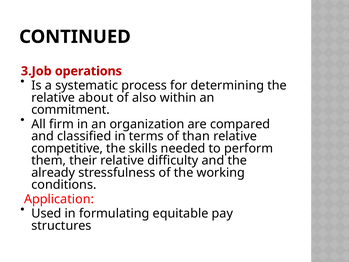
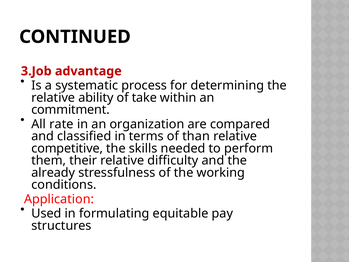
operations: operations -> advantage (88, 71)
about: about -> ability (96, 98)
also: also -> take (144, 98)
firm: firm -> rate (61, 124)
